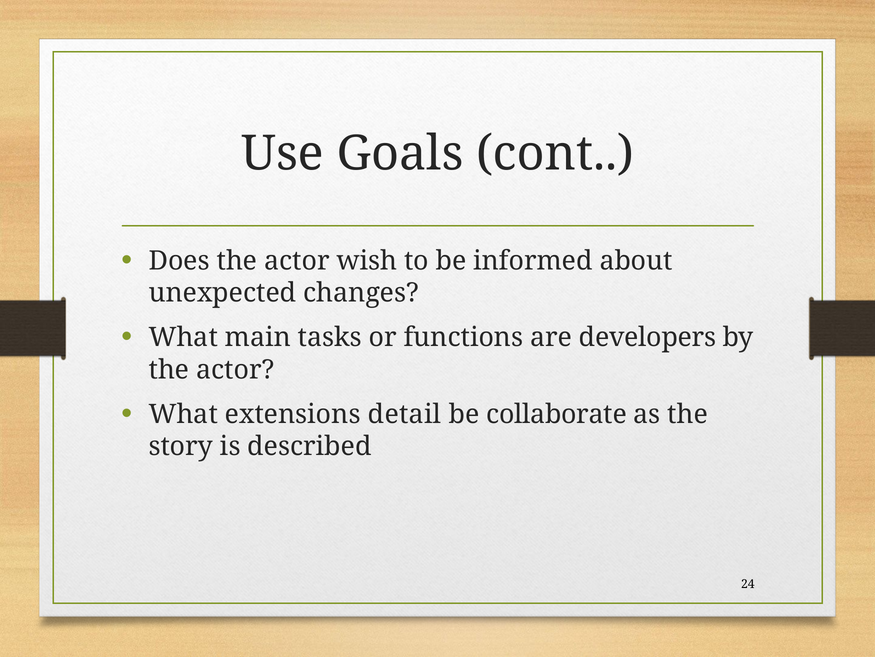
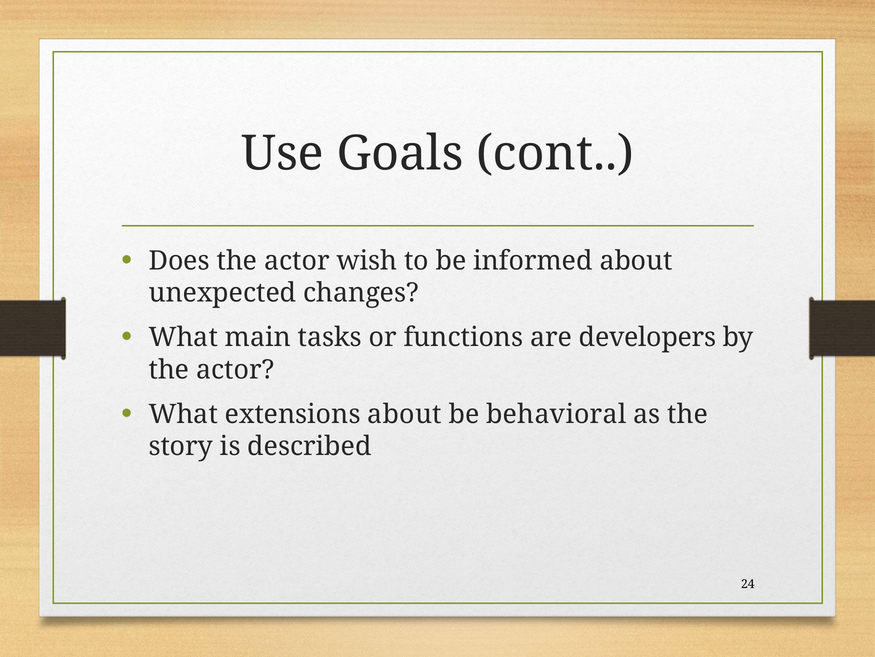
extensions detail: detail -> about (405, 414)
collaborate: collaborate -> behavioral (556, 414)
